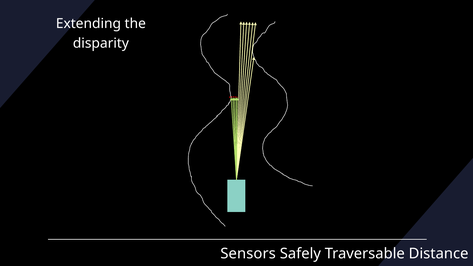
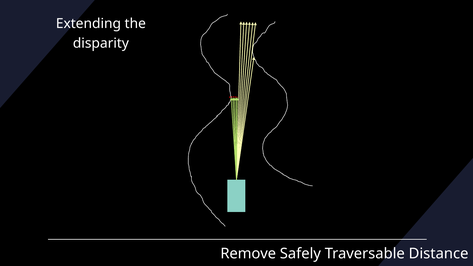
Sensors: Sensors -> Remove (248, 254)
